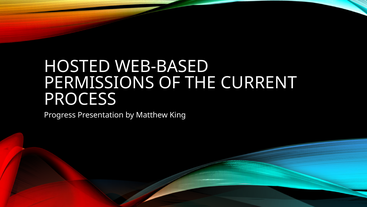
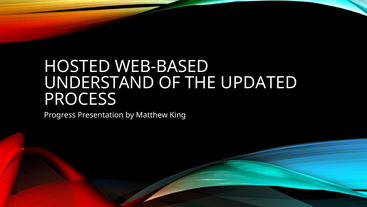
PERMISSIONS: PERMISSIONS -> UNDERSTAND (99, 83)
CURRENT: CURRENT -> UPDATED (259, 83)
